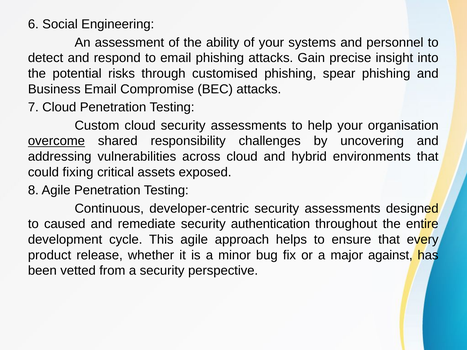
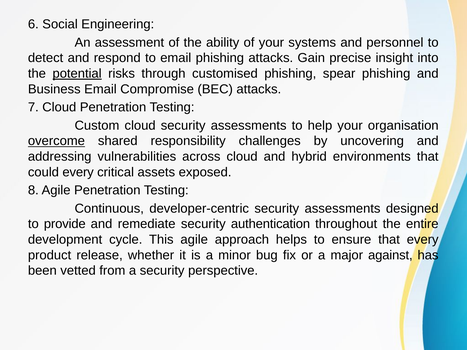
potential underline: none -> present (77, 74)
could fixing: fixing -> every (78, 172)
caused: caused -> provide (65, 224)
